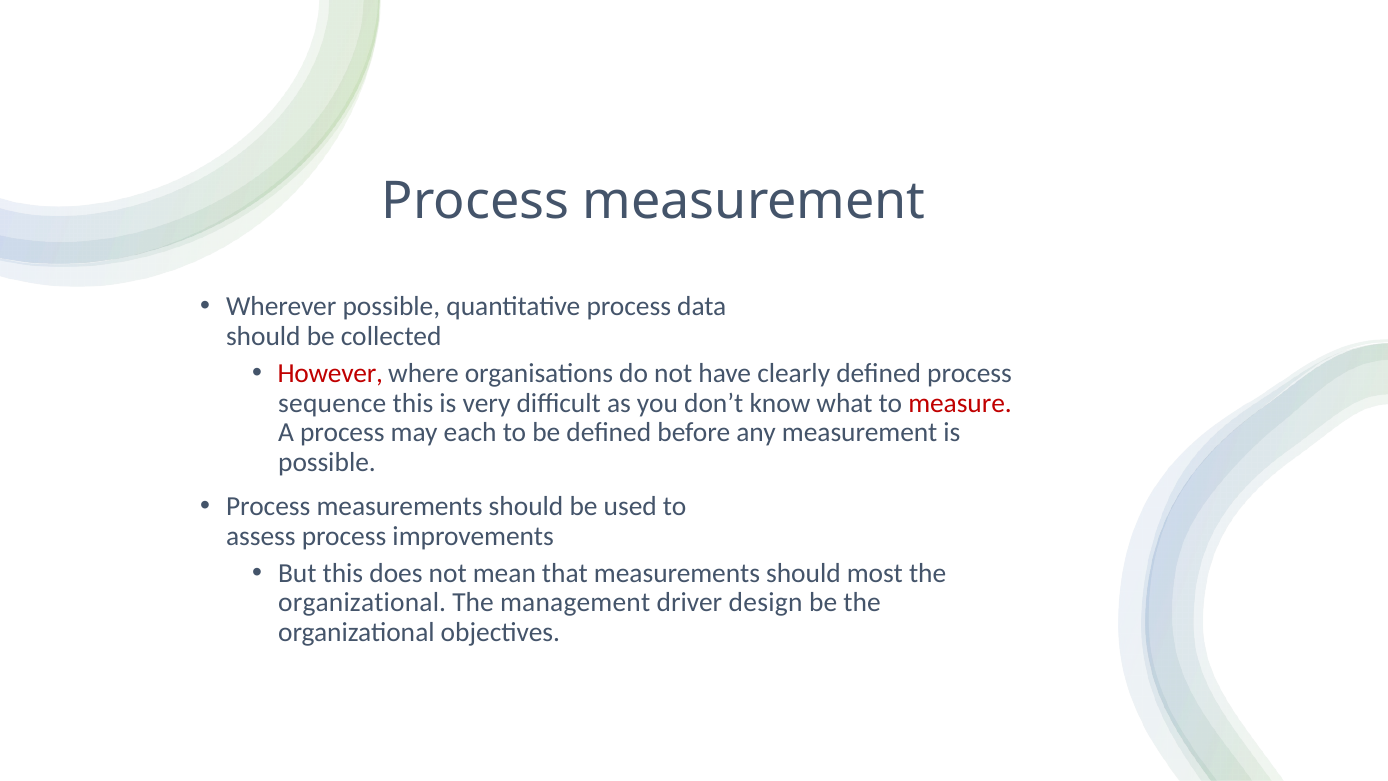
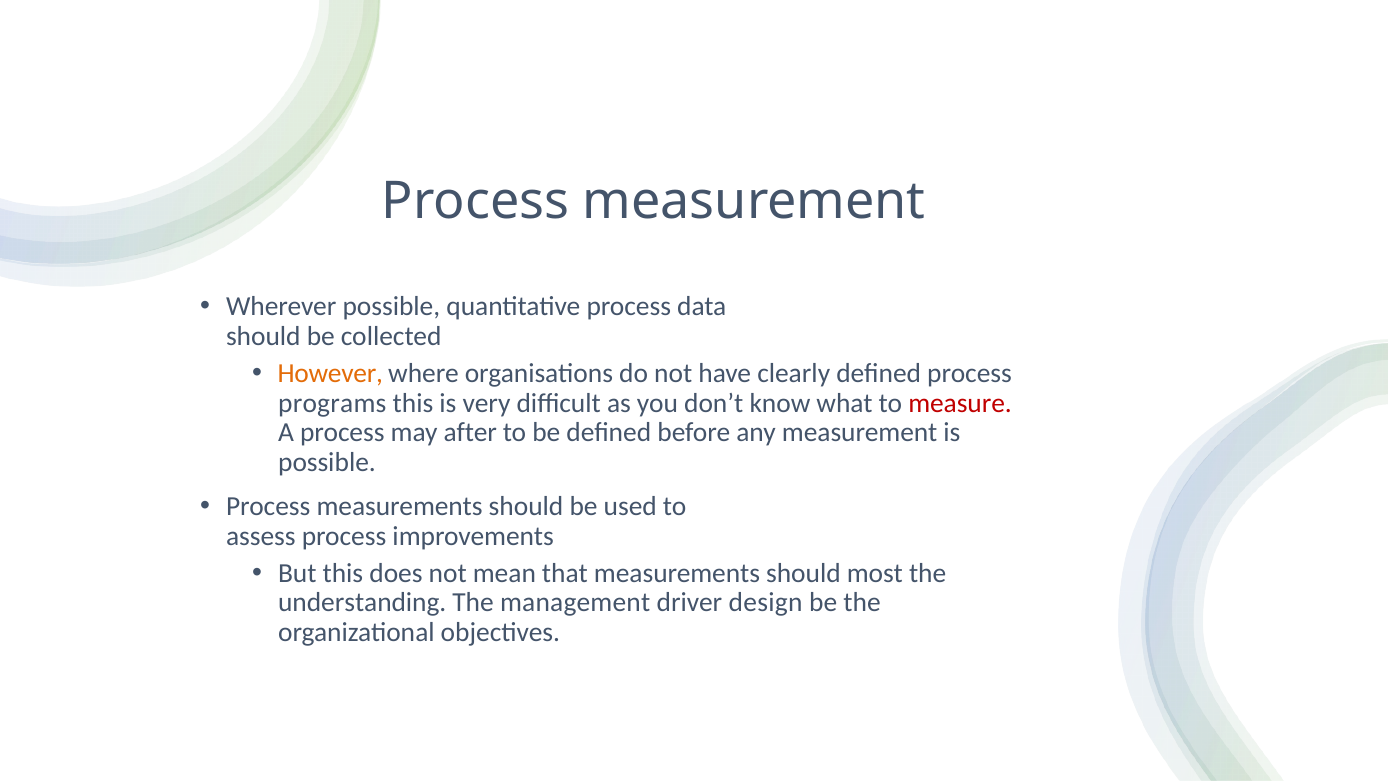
However colour: red -> orange (330, 373)
sequence: sequence -> programs (332, 403)
each: each -> after (470, 433)
organizational: organizational -> understanding (362, 603)
